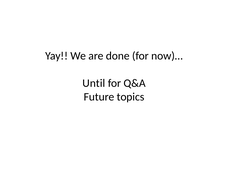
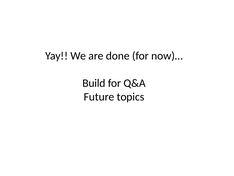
Until: Until -> Build (94, 83)
